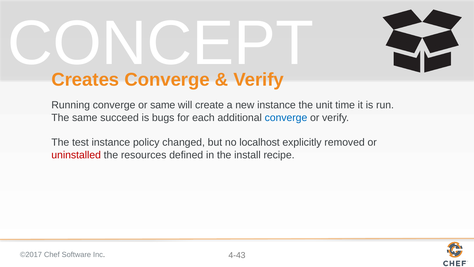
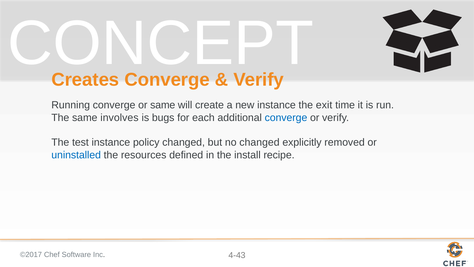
unit: unit -> exit (324, 105)
succeed: succeed -> involves (119, 117)
no localhost: localhost -> changed (259, 142)
uninstalled colour: red -> blue (76, 155)
